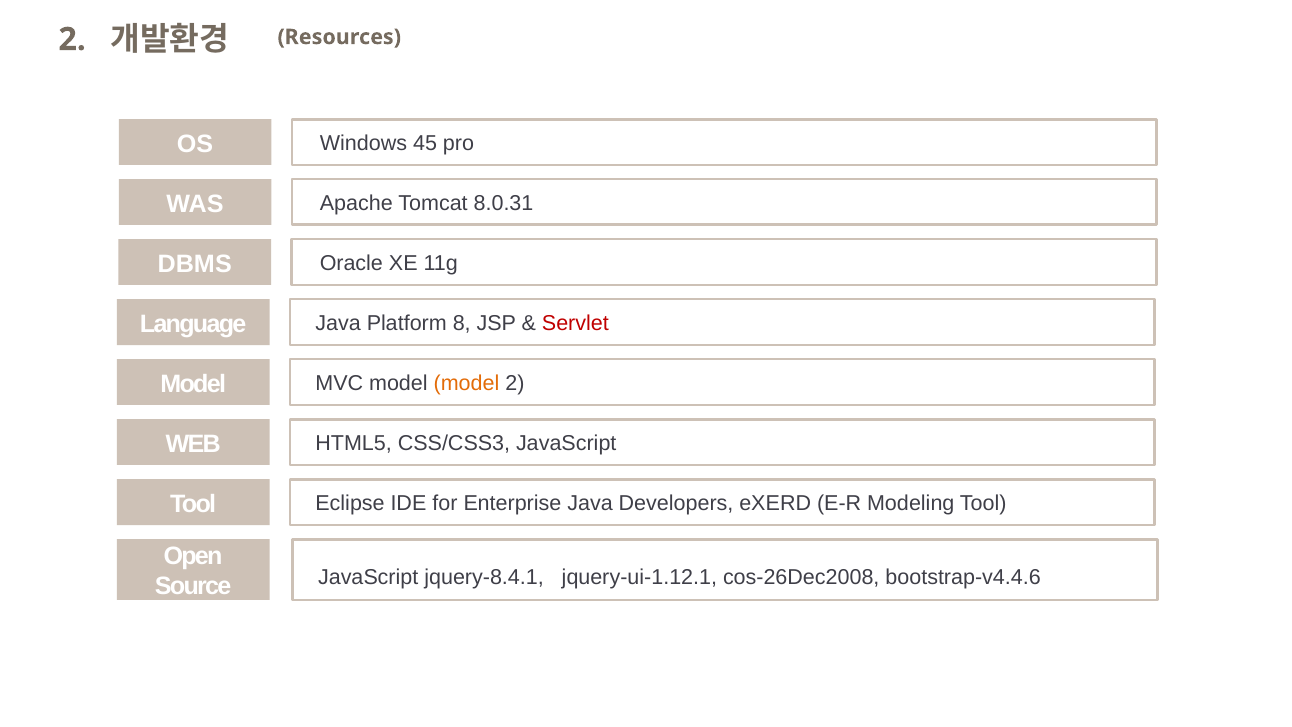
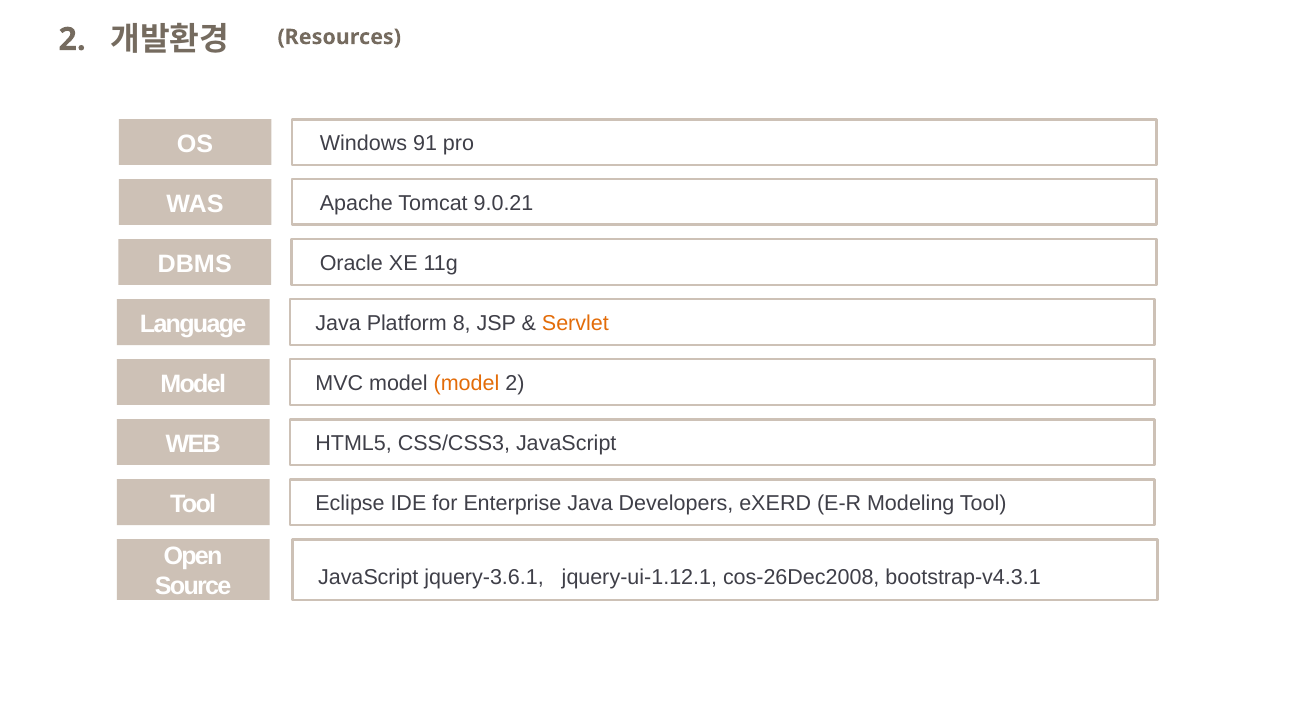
45: 45 -> 91 (425, 144)
8.0.31: 8.0.31 -> 9.0.21 (504, 203)
Servlet colour: red -> orange (575, 323)
jquery-8.4.1: jquery-8.4.1 -> jquery-3.6.1 (484, 577)
bootstrap-v4.4.6: bootstrap-v4.4.6 -> bootstrap-v4.3.1 (963, 577)
